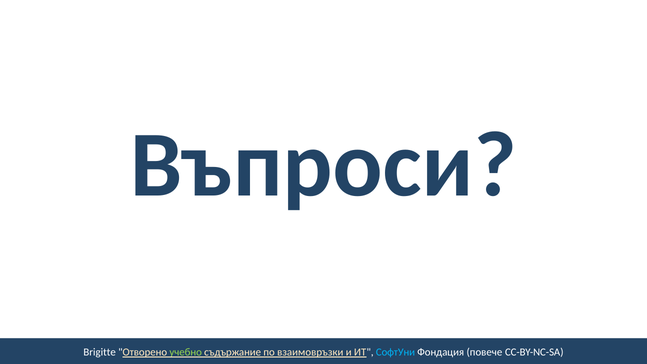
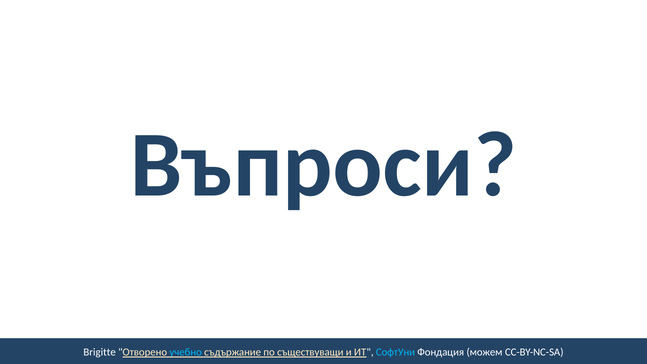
учебно colour: light green -> light blue (186, 352)
взаимовръзки: взаимовръзки -> съществуващи (310, 352)
повече: повече -> можем (484, 352)
